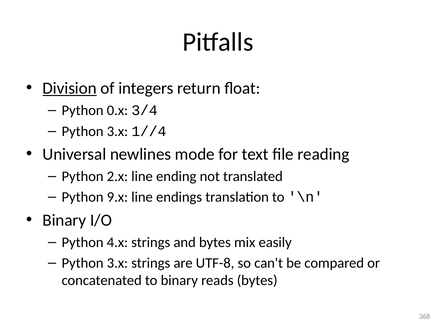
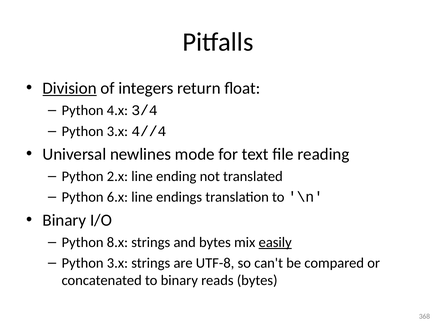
0.x: 0.x -> 4.x (117, 110)
1//4: 1//4 -> 4//4 (149, 131)
9.x: 9.x -> 6.x (117, 197)
4.x: 4.x -> 8.x (117, 242)
easily underline: none -> present (275, 242)
